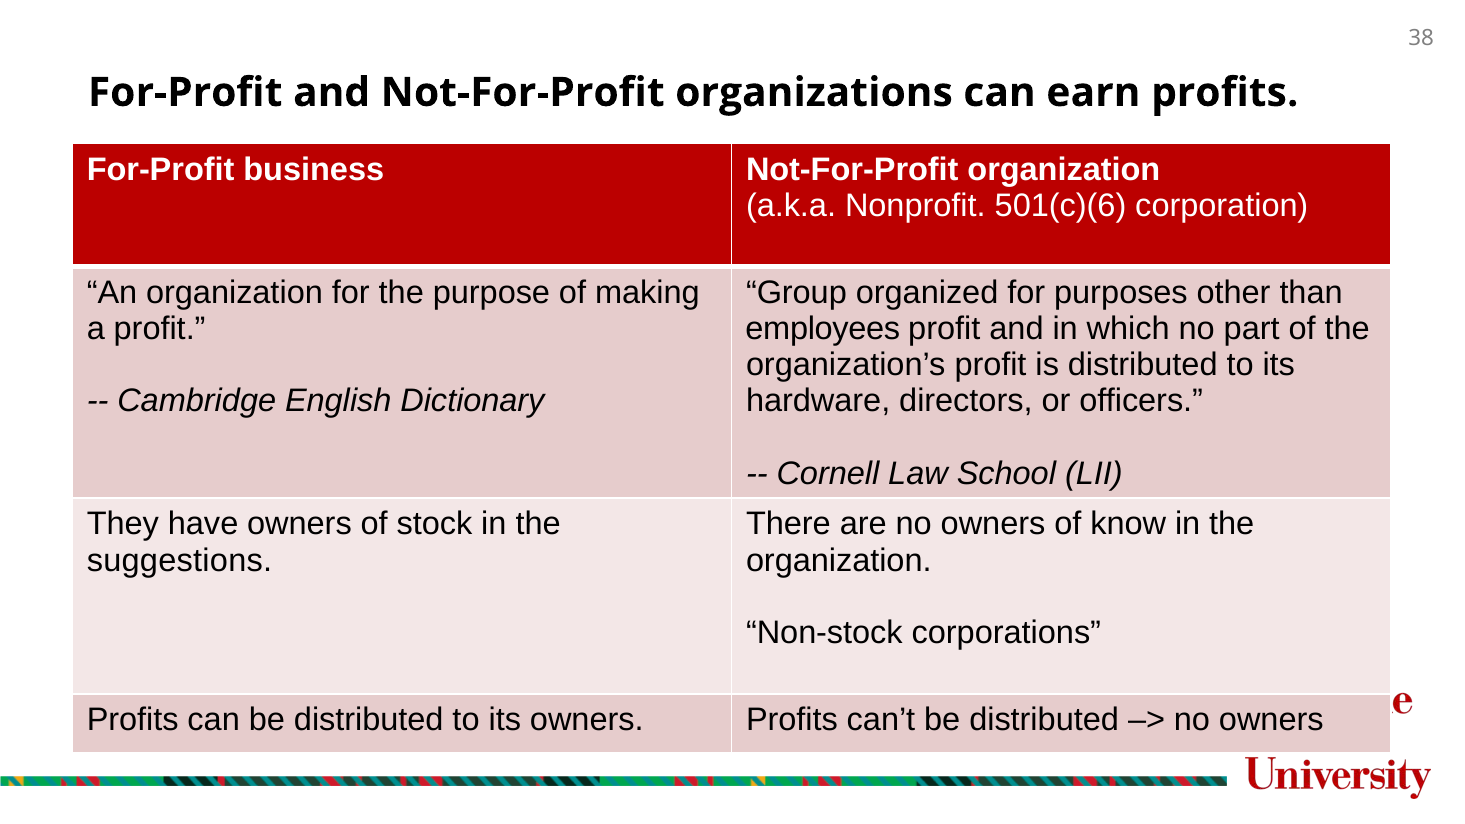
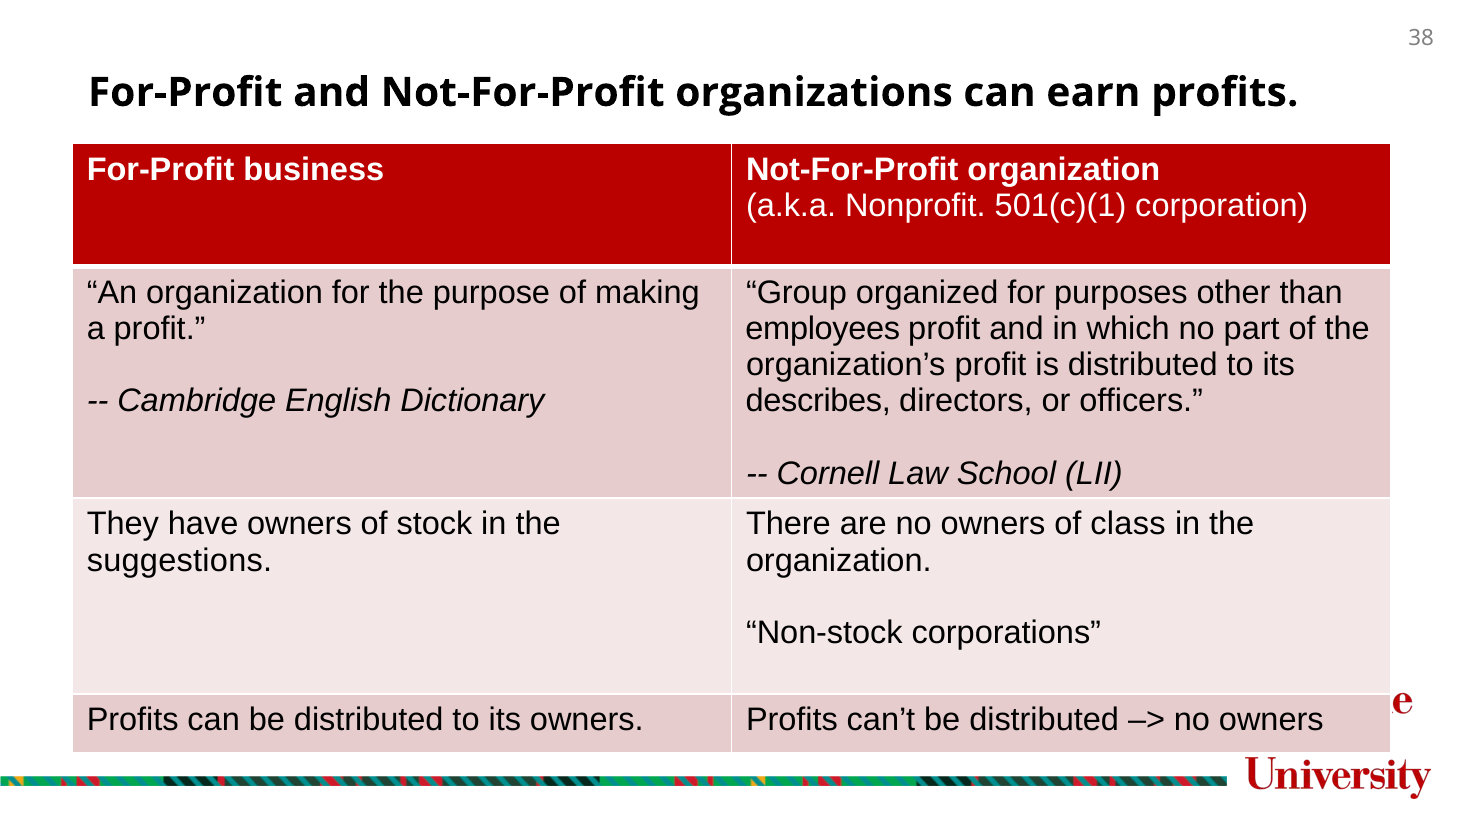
501(c)(6: 501(c)(6 -> 501(c)(1 (1061, 205)
hardware: hardware -> describes (818, 401)
know: know -> class (1128, 524)
